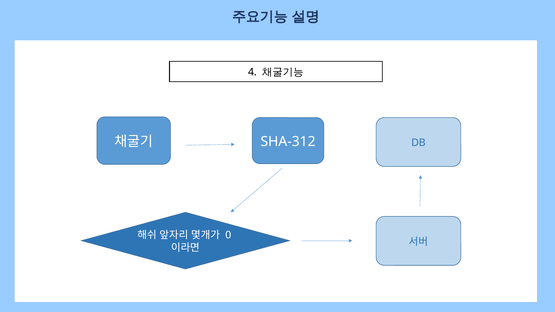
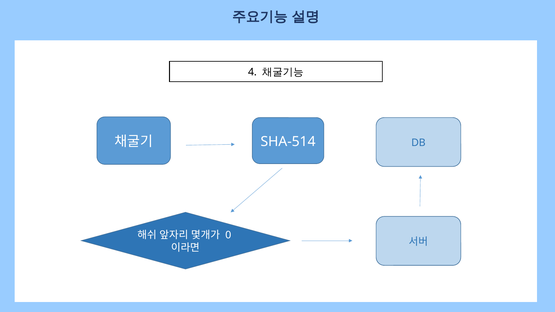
SHA-312: SHA-312 -> SHA-514 (288, 142)
